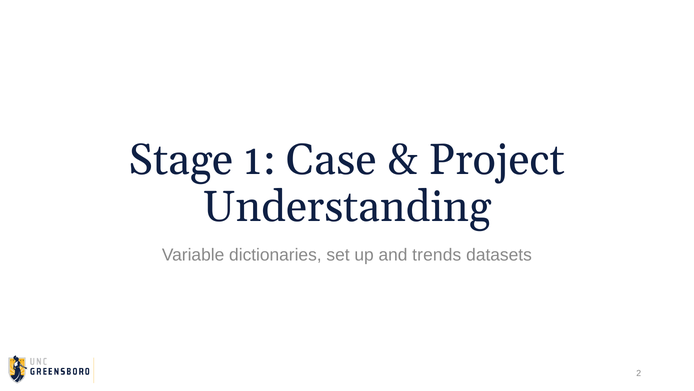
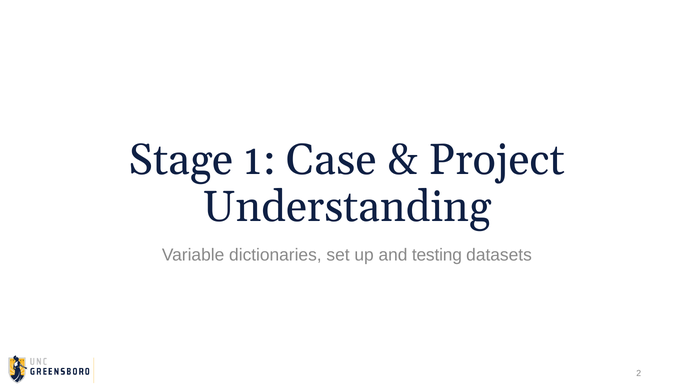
trends: trends -> testing (437, 255)
